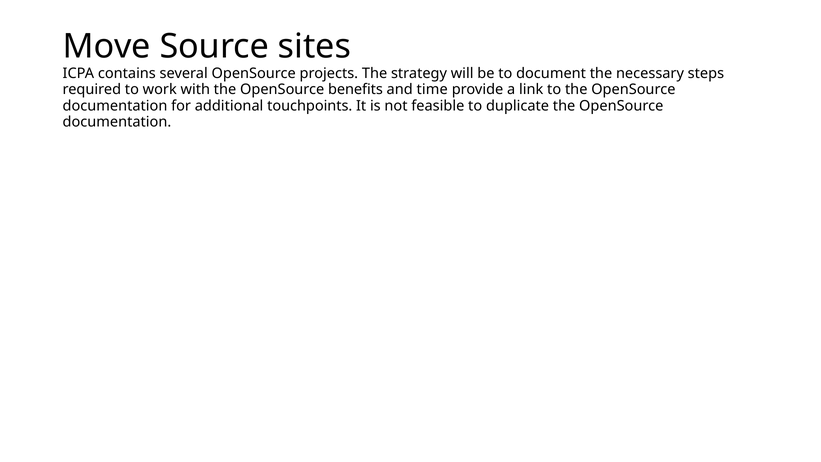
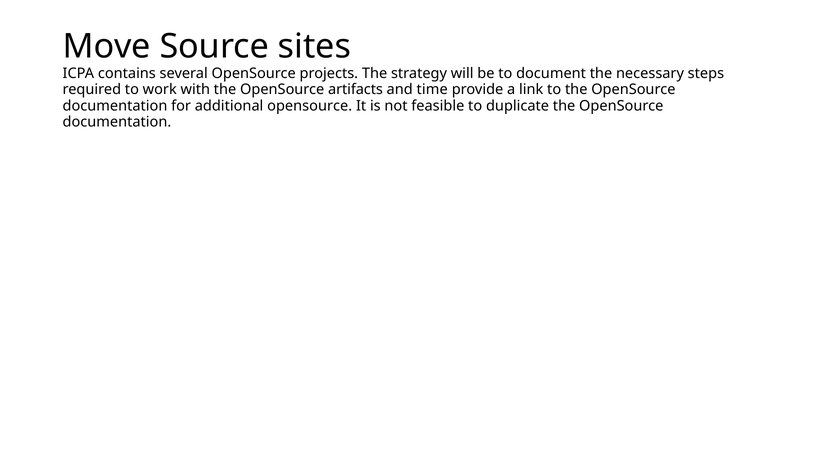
benefits: benefits -> artifacts (355, 90)
additional touchpoints: touchpoints -> opensource (310, 106)
